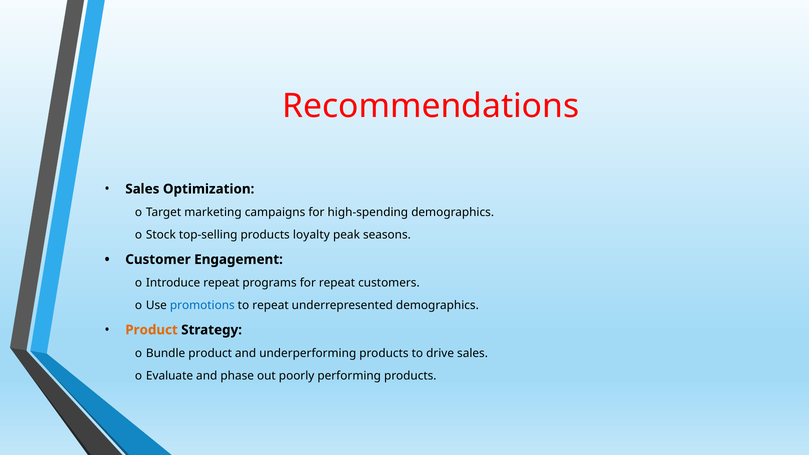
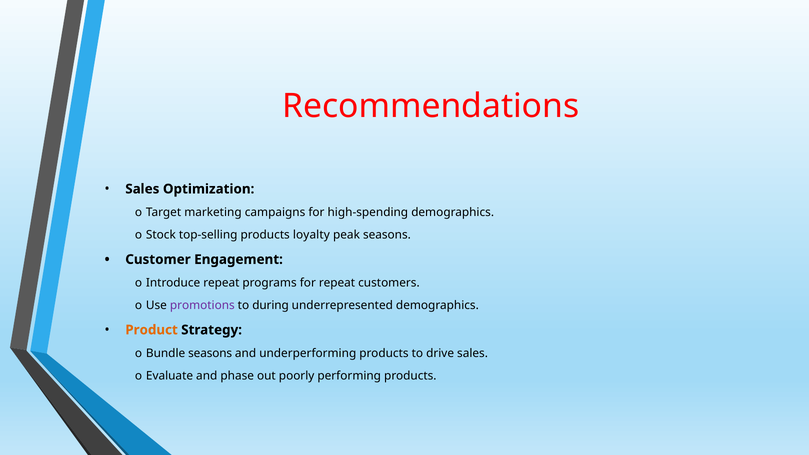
promotions colour: blue -> purple (202, 306)
to repeat: repeat -> during (271, 306)
Bundle product: product -> seasons (210, 353)
